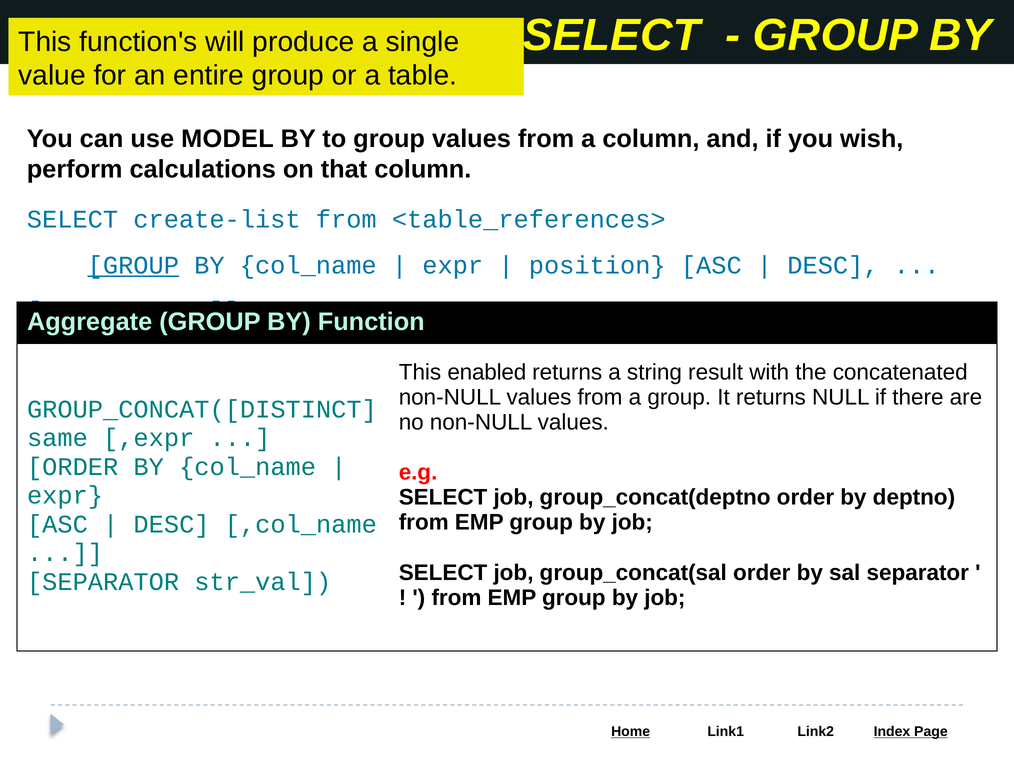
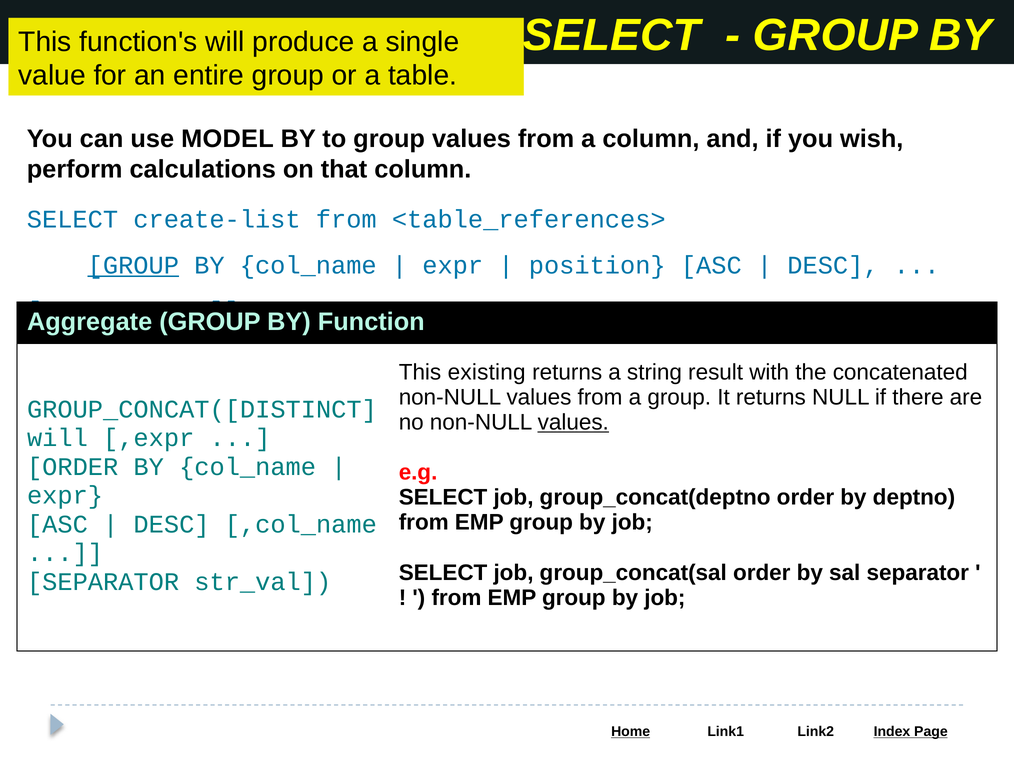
enabled: enabled -> existing (487, 372)
values underline: none -> present (573, 422)
same: same -> will (57, 438)
